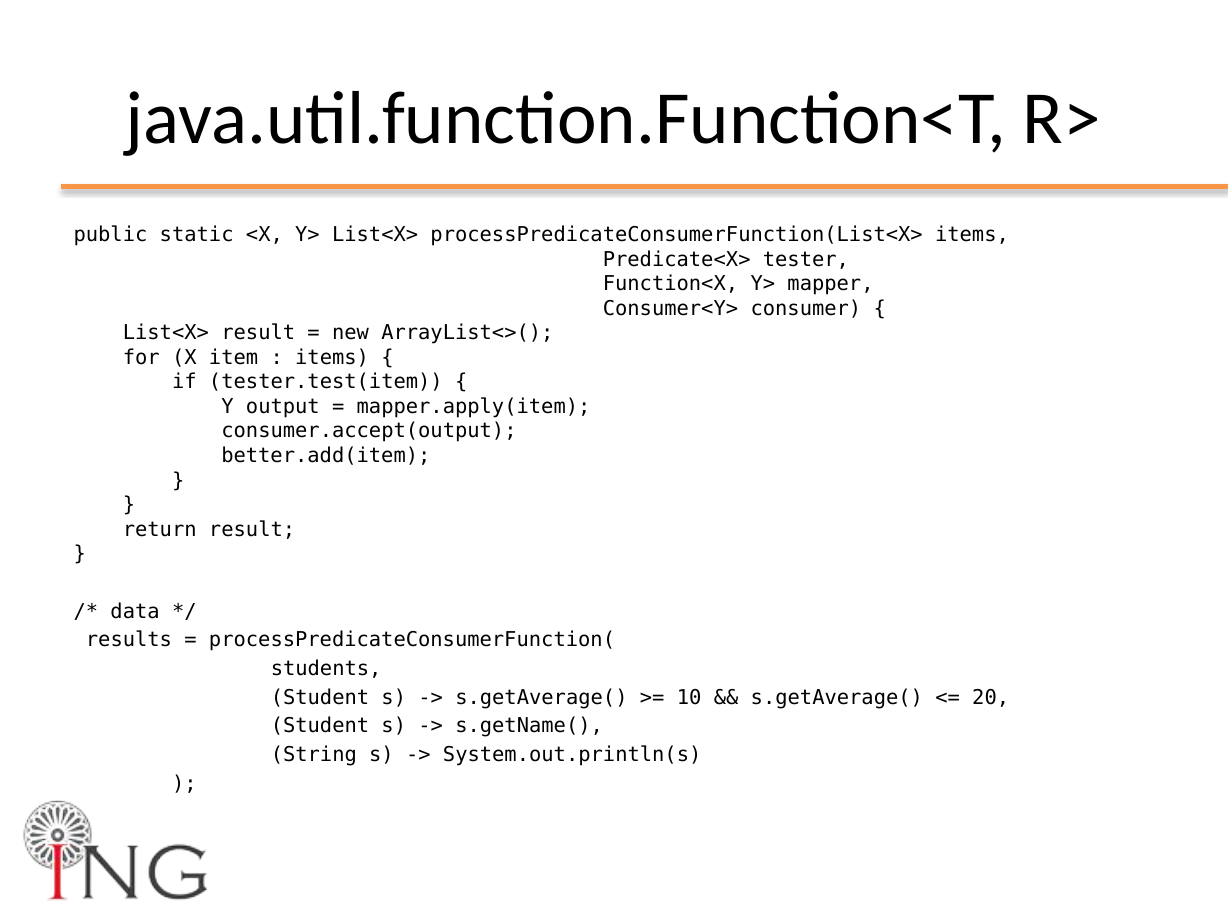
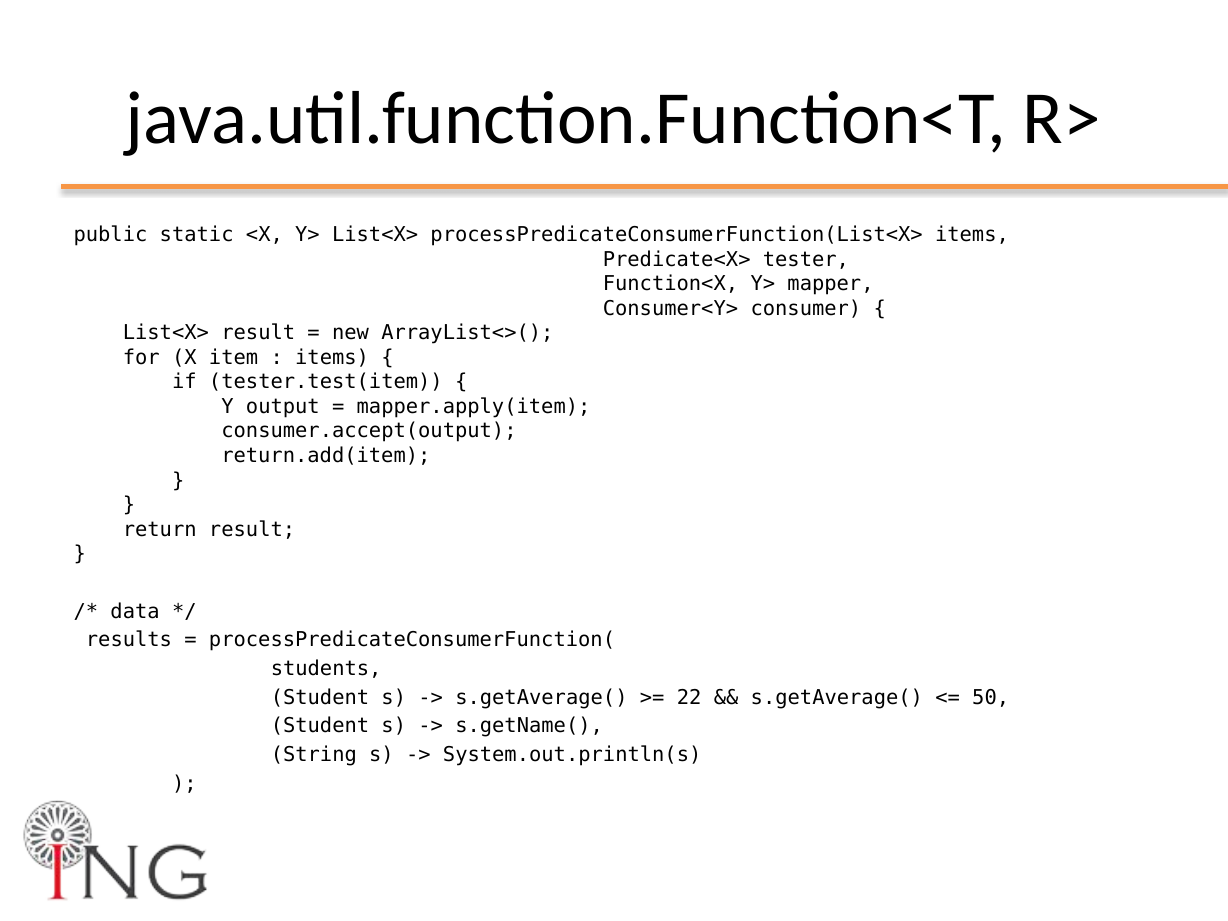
better.add(item: better.add(item -> return.add(item (326, 456)
10: 10 -> 22 (689, 697)
20: 20 -> 50 (991, 697)
